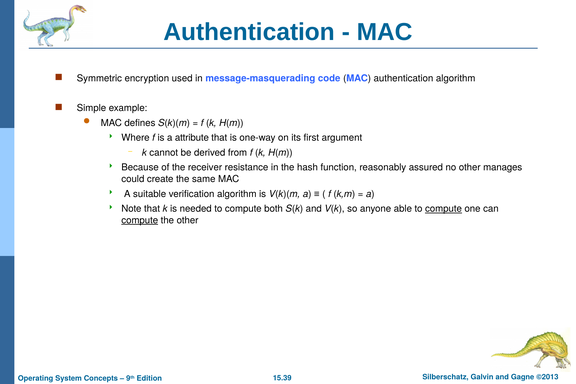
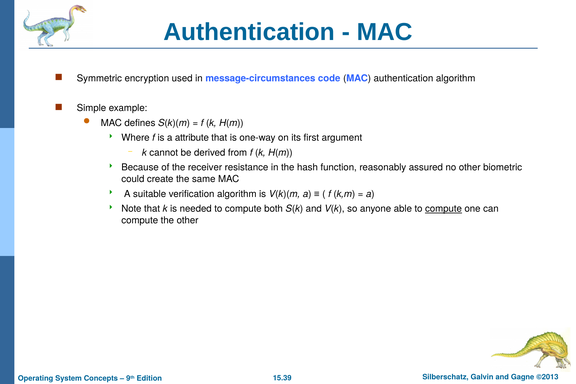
message-masquerading: message-masquerading -> message-circumstances (260, 78)
manages: manages -> biometric (503, 167)
compute underline: present -> none (140, 220)
